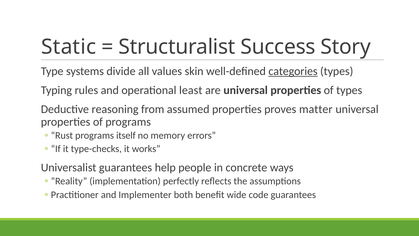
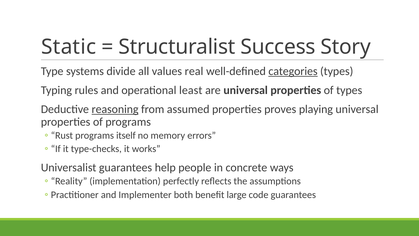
skin: skin -> real (194, 71)
reasoning underline: none -> present (115, 109)
matter: matter -> playing (316, 109)
wide: wide -> large (237, 195)
